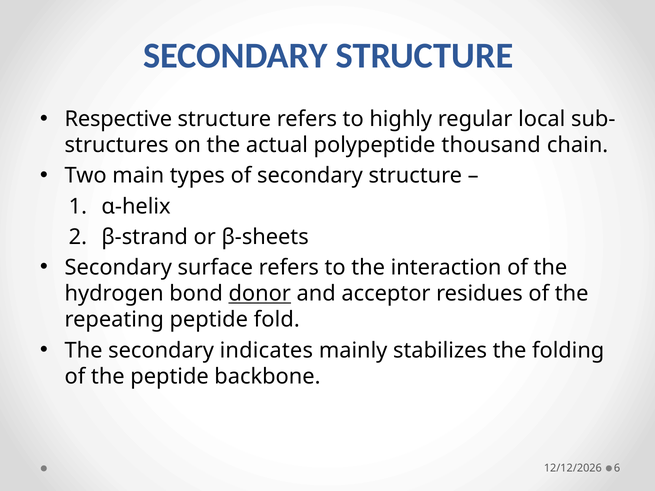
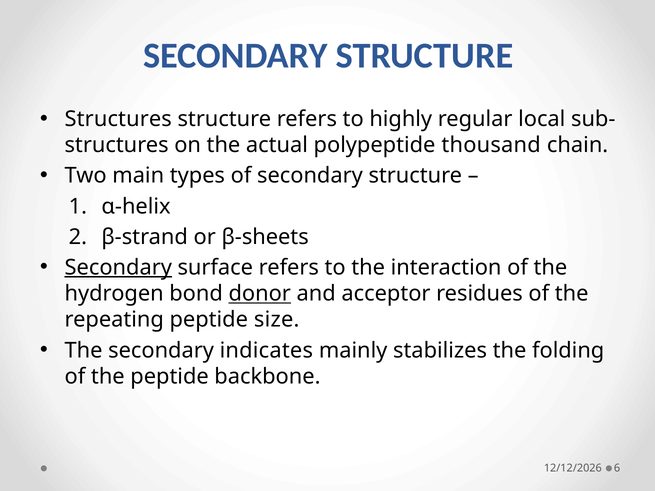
Respective: Respective -> Structures (118, 119)
Secondary underline: none -> present (118, 268)
fold: fold -> size (277, 320)
